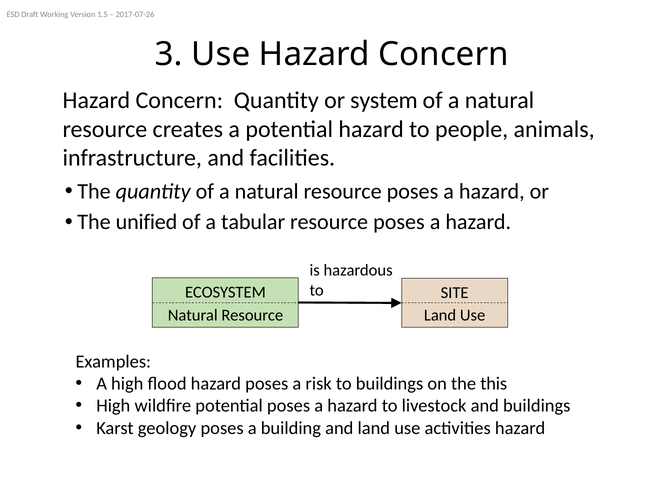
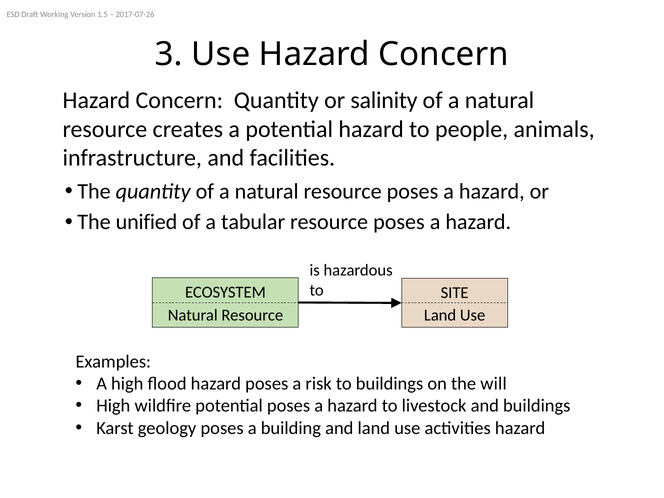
system: system -> salinity (384, 100)
this: this -> will (494, 384)
